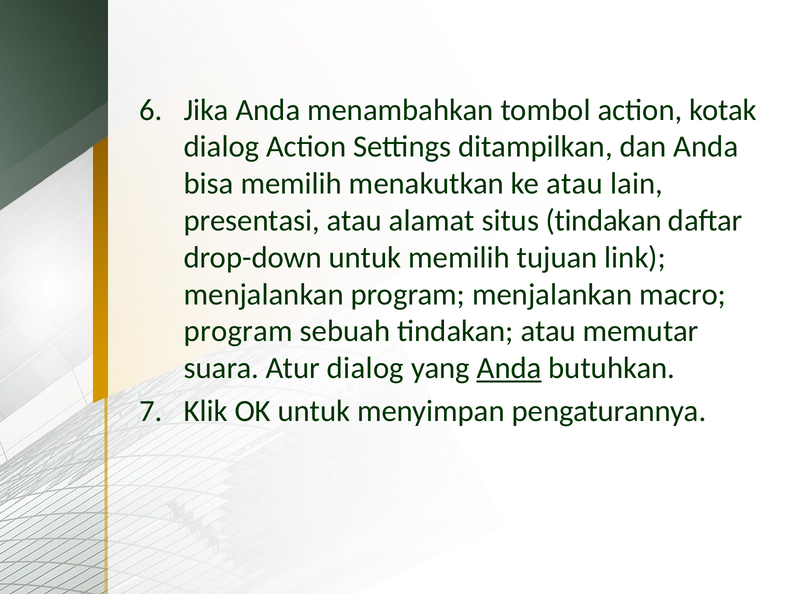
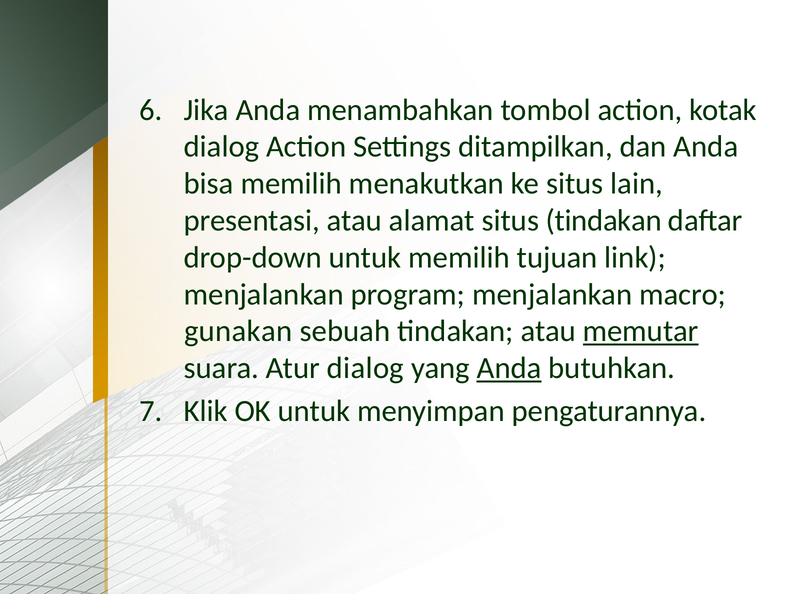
ke atau: atau -> situs (575, 183)
program: program -> gunakan (238, 331)
memutar underline: none -> present (641, 331)
